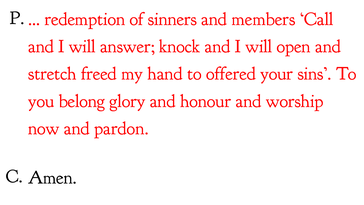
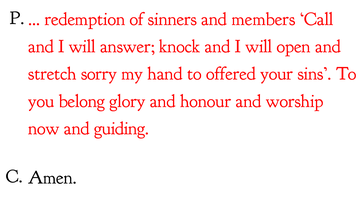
freed: freed -> sorry (99, 74)
pardon: pardon -> guiding (122, 128)
